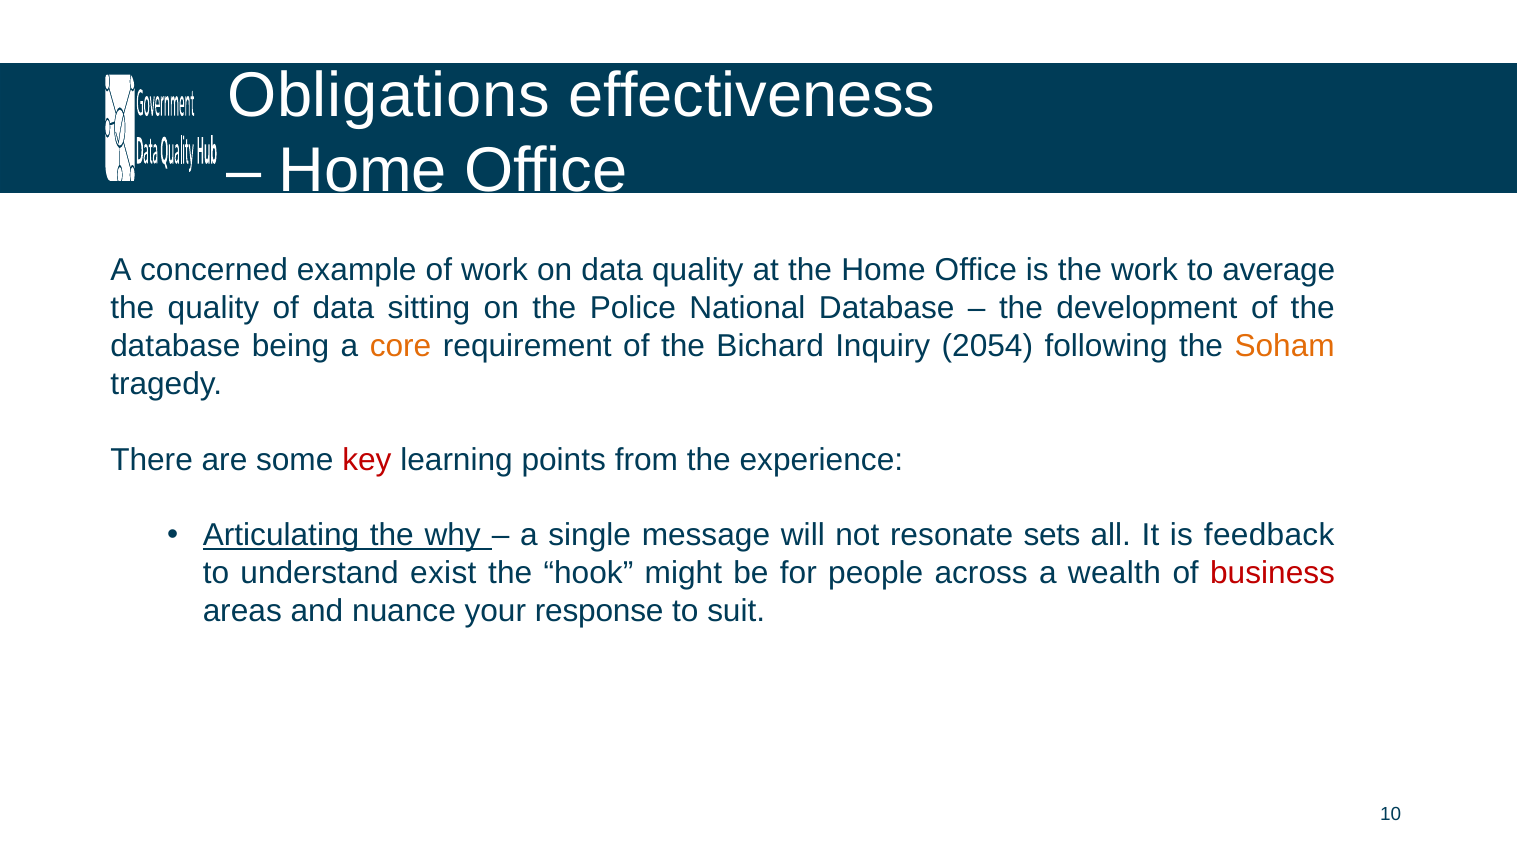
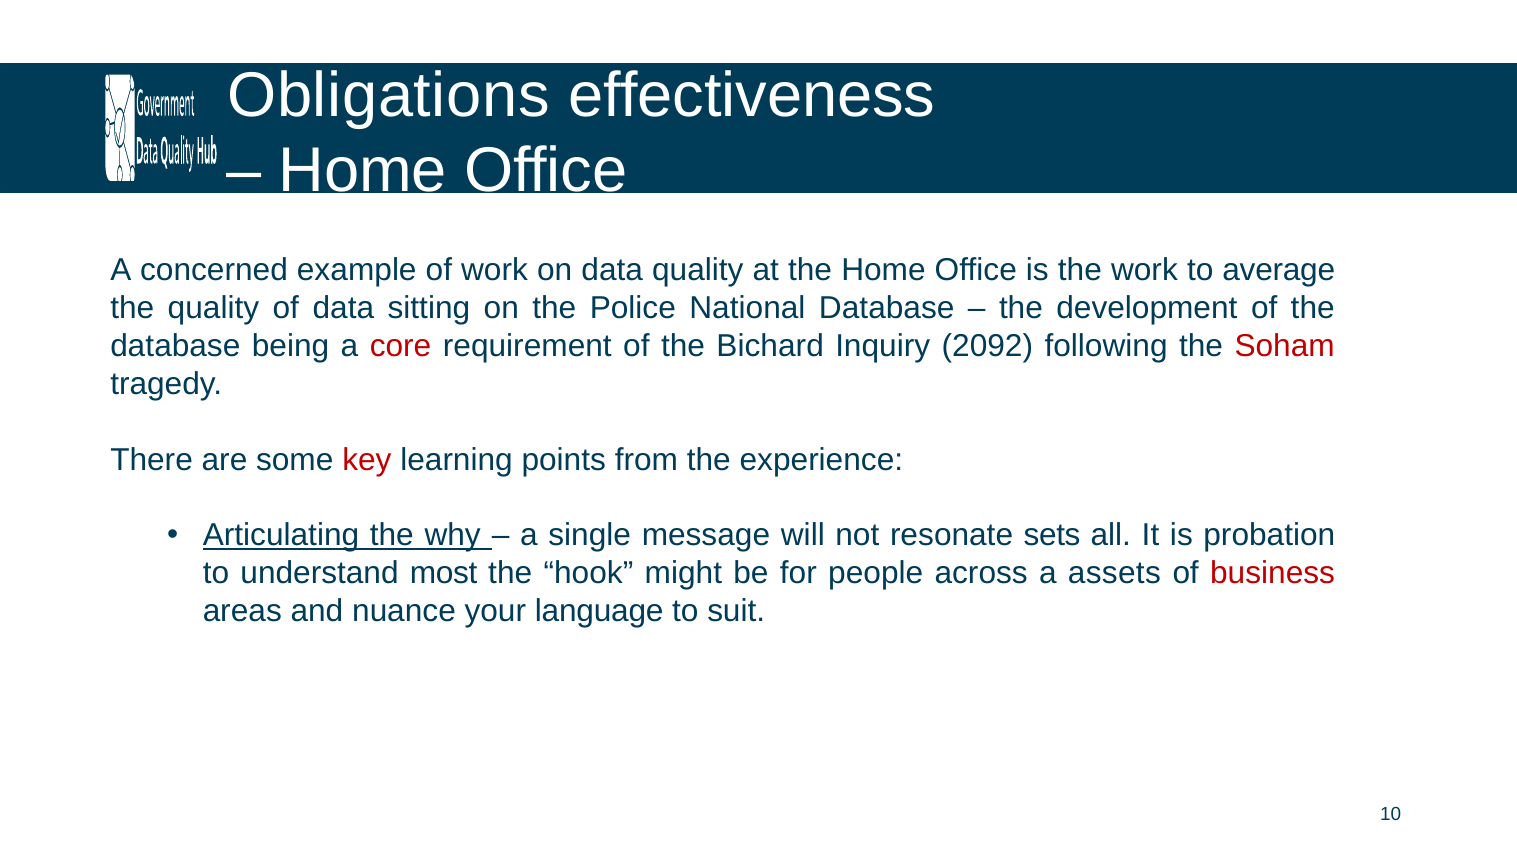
core colour: orange -> red (401, 346)
2054: 2054 -> 2092 (987, 346)
Soham colour: orange -> red (1285, 346)
feedback: feedback -> probation (1269, 536)
exist: exist -> most (444, 574)
wealth: wealth -> assets (1114, 574)
response: response -> language (599, 612)
